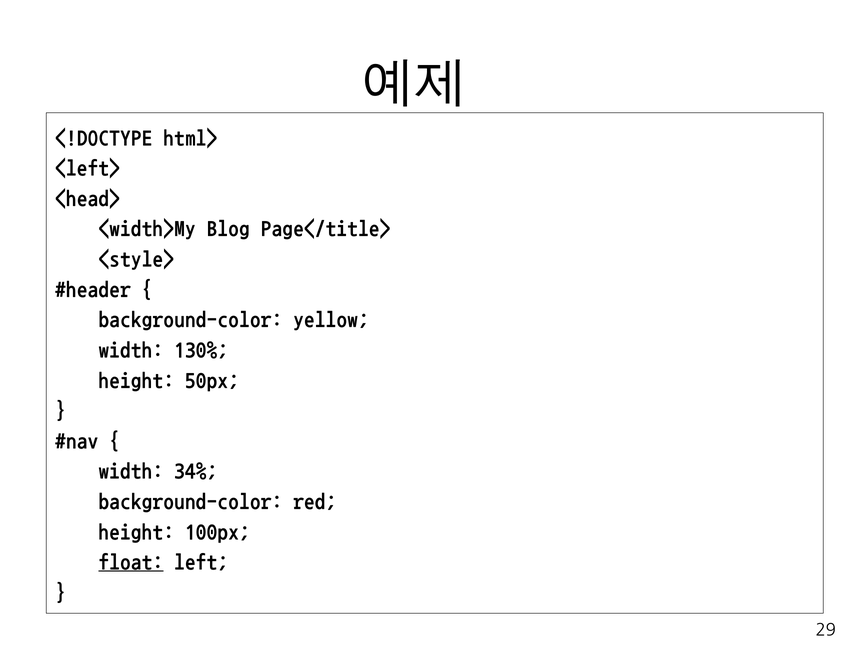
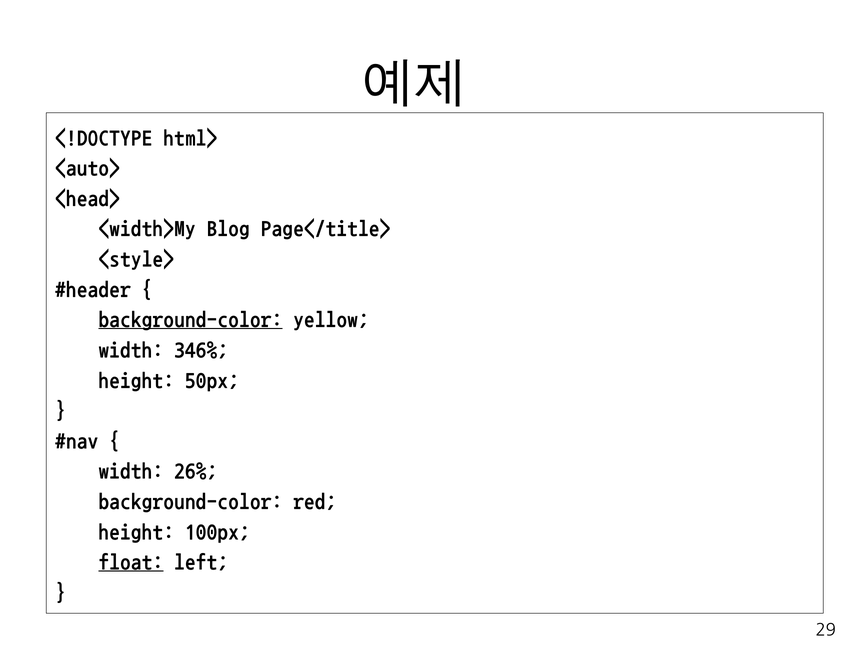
<left>: <left> -> <auto> (88, 168)
background-color underline: none -> present (190, 319)
130%: 130% -> 346% (201, 349)
34%: 34% -> 26% (196, 471)
